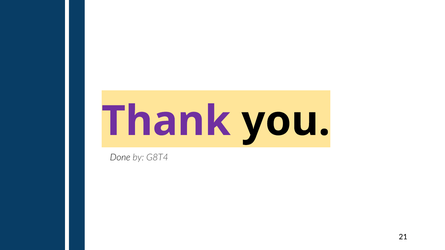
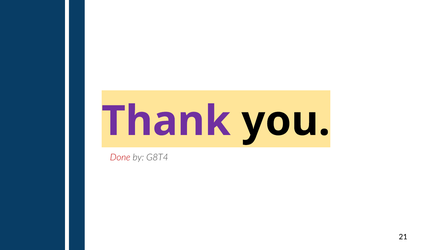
Done colour: black -> red (120, 158)
